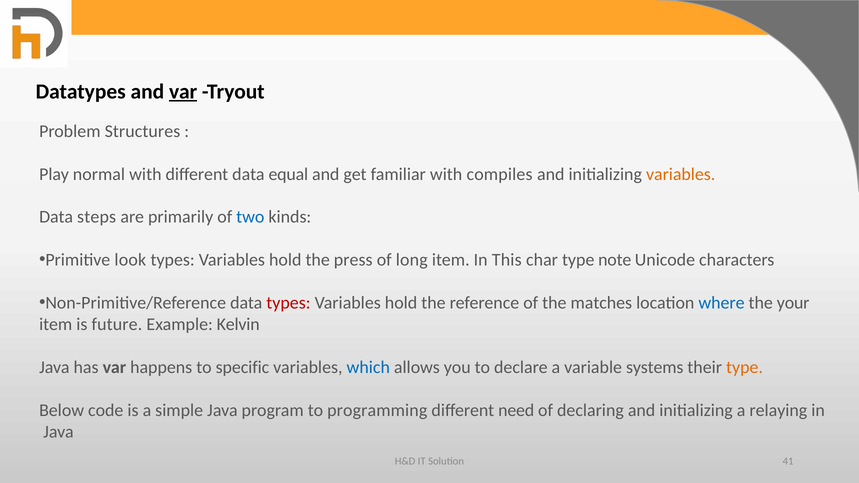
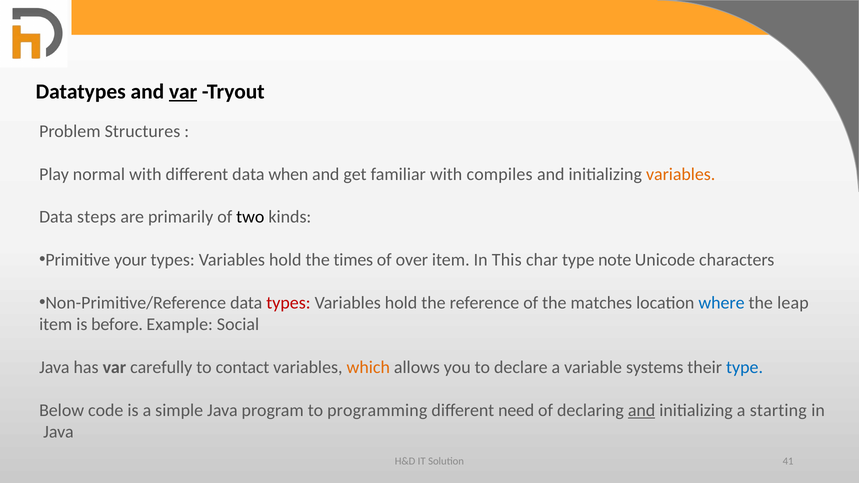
equal: equal -> when (288, 174)
two colour: blue -> black (250, 217)
look: look -> your (130, 260)
press: press -> times (353, 260)
long: long -> over (412, 260)
your: your -> leap (793, 303)
future: future -> before (117, 325)
Kelvin: Kelvin -> Social (238, 325)
happens: happens -> carefully (161, 368)
specific: specific -> contact (242, 368)
which colour: blue -> orange (368, 368)
type colour: orange -> blue (745, 368)
and underline: none -> present (642, 411)
relaying: relaying -> starting (778, 411)
